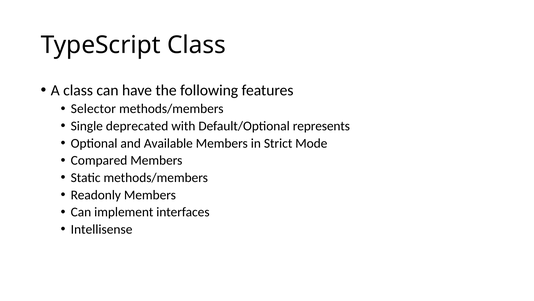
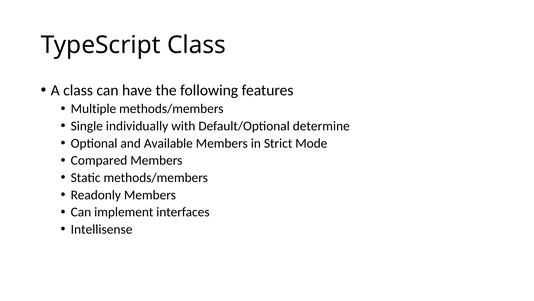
Selector: Selector -> Multiple (93, 109)
deprecated: deprecated -> individually (137, 126)
represents: represents -> determine (321, 126)
